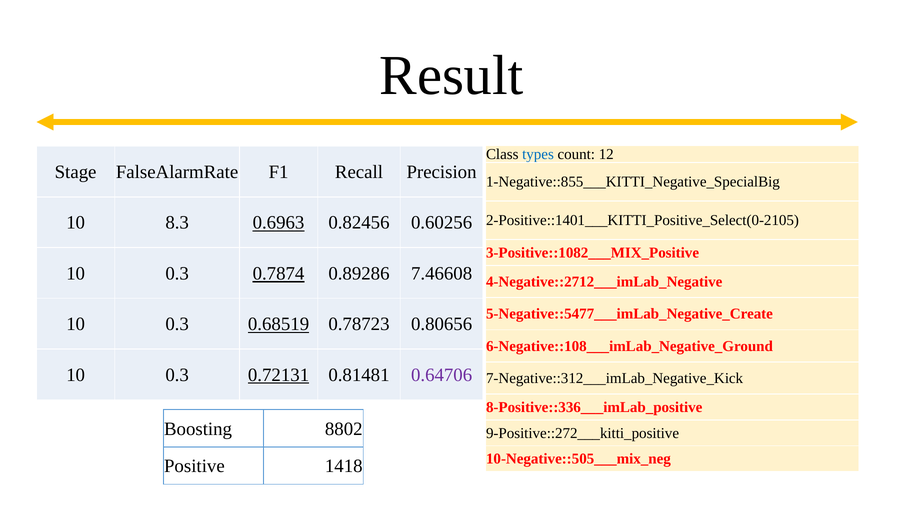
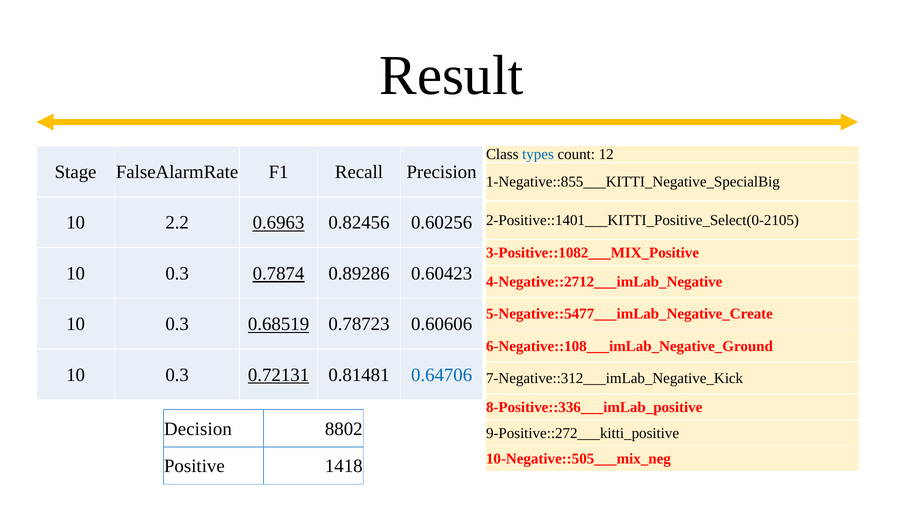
8.3: 8.3 -> 2.2 (177, 223)
7.46608: 7.46608 -> 0.60423 (442, 273)
0.80656: 0.80656 -> 0.60606 (442, 324)
0.64706 colour: purple -> blue (442, 375)
Boosting: Boosting -> Decision (198, 429)
